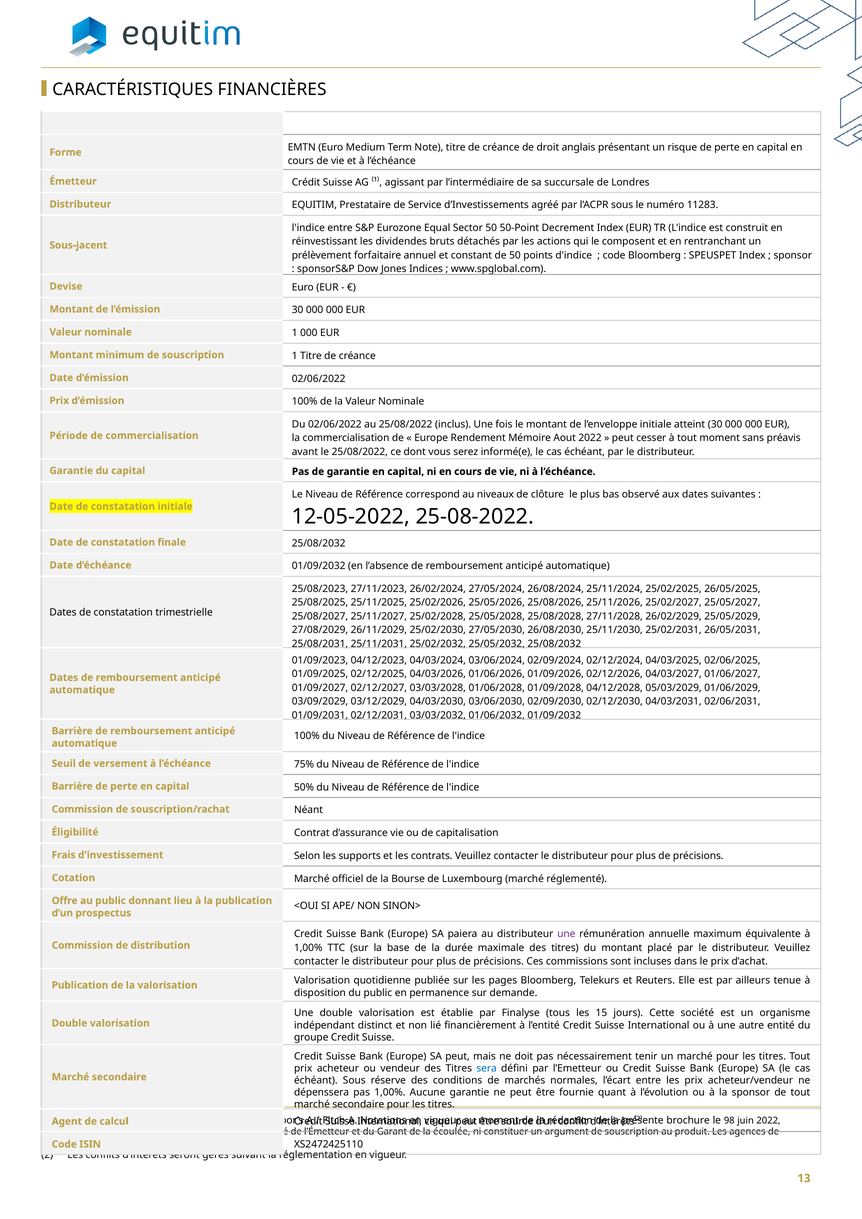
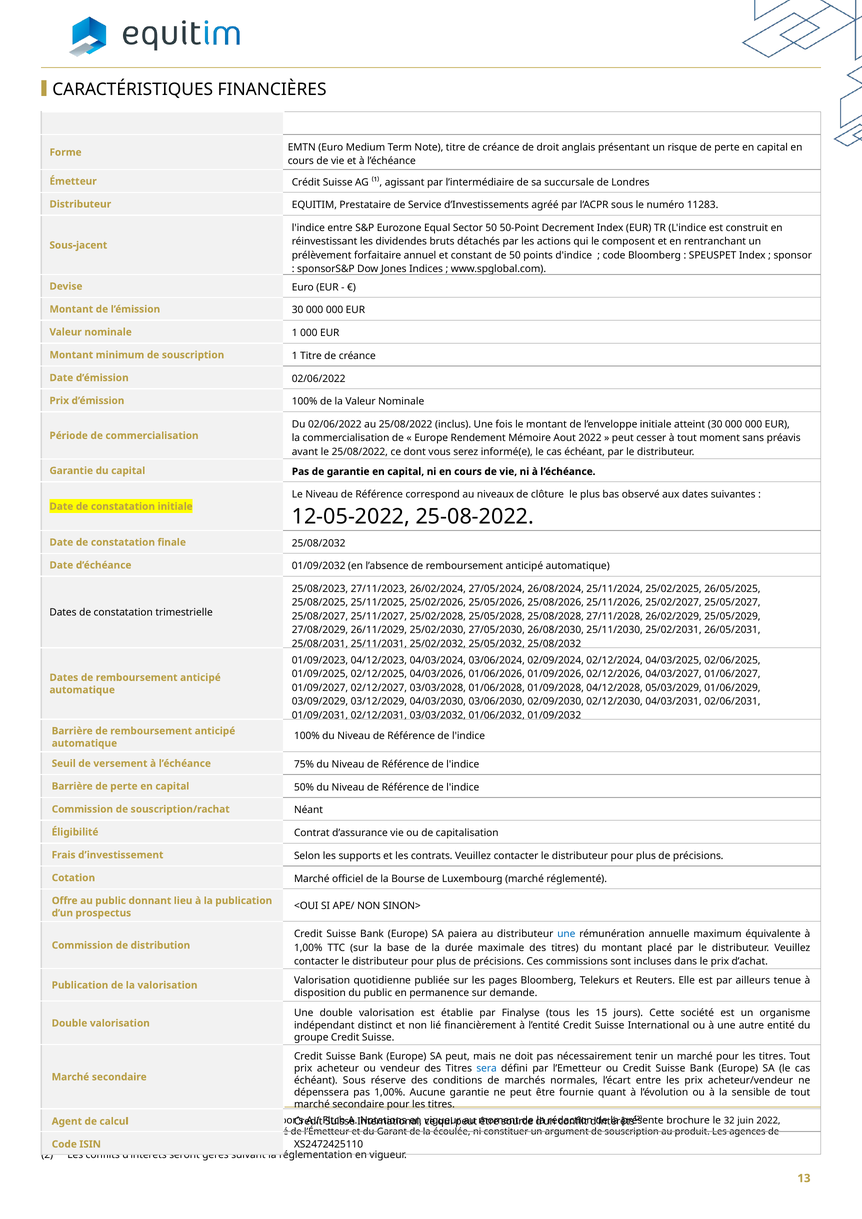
une colour: purple -> blue (566, 934)
la sponsor: sponsor -> sensible (751, 1093)
98: 98 -> 32 (729, 1121)
